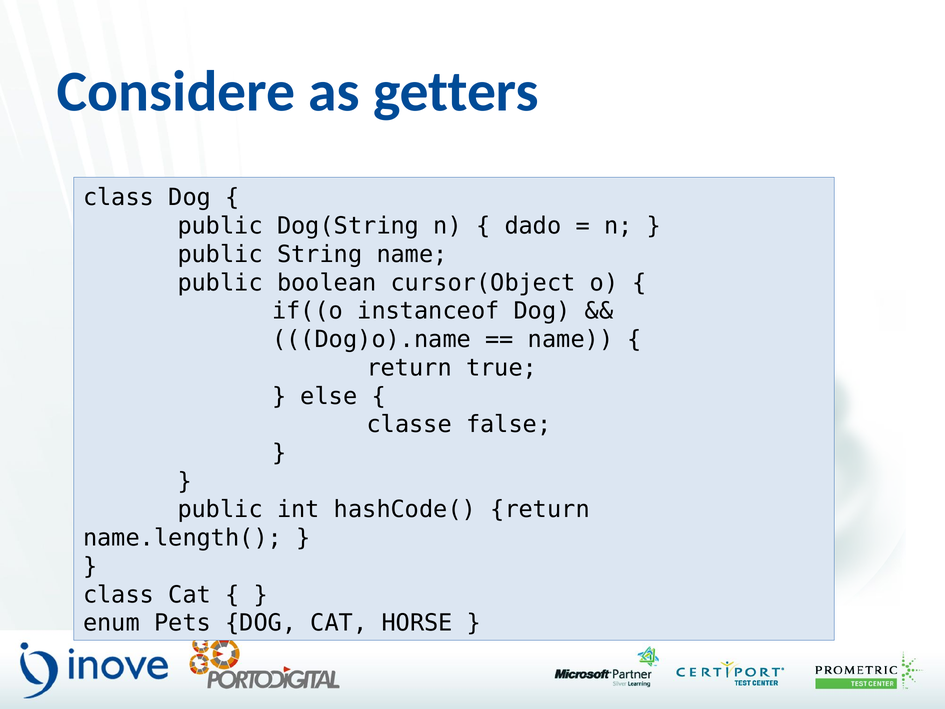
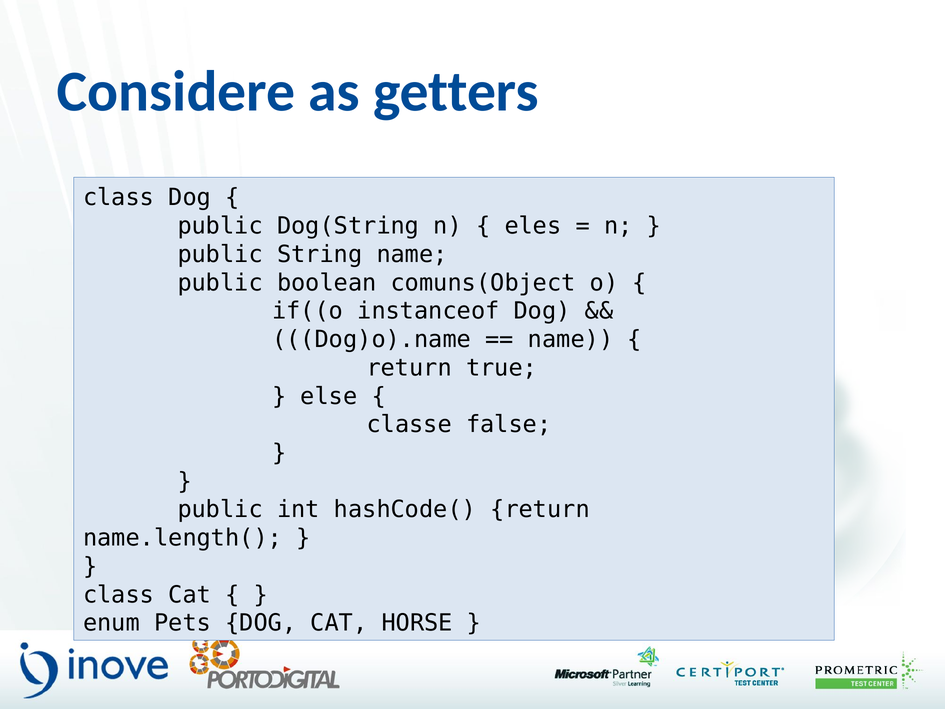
dado: dado -> eles (533, 226)
cursor(Object: cursor(Object -> comuns(Object (483, 283)
